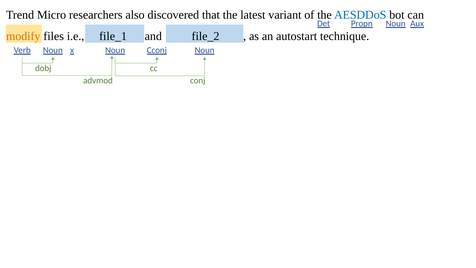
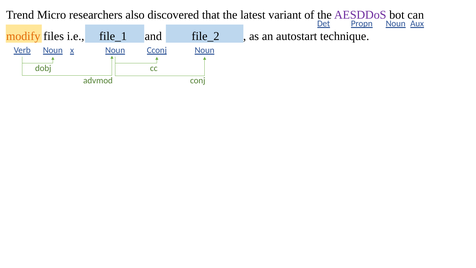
AESDDoS colour: blue -> purple (360, 15)
